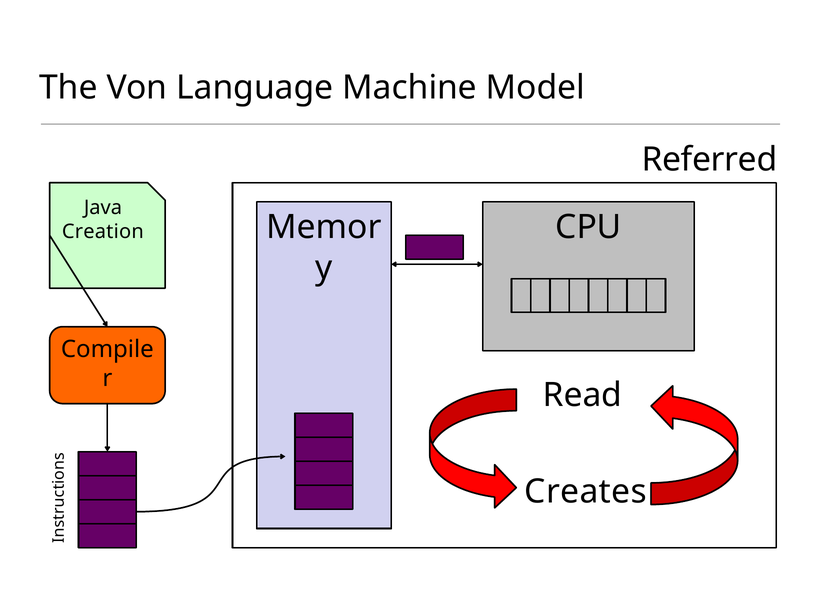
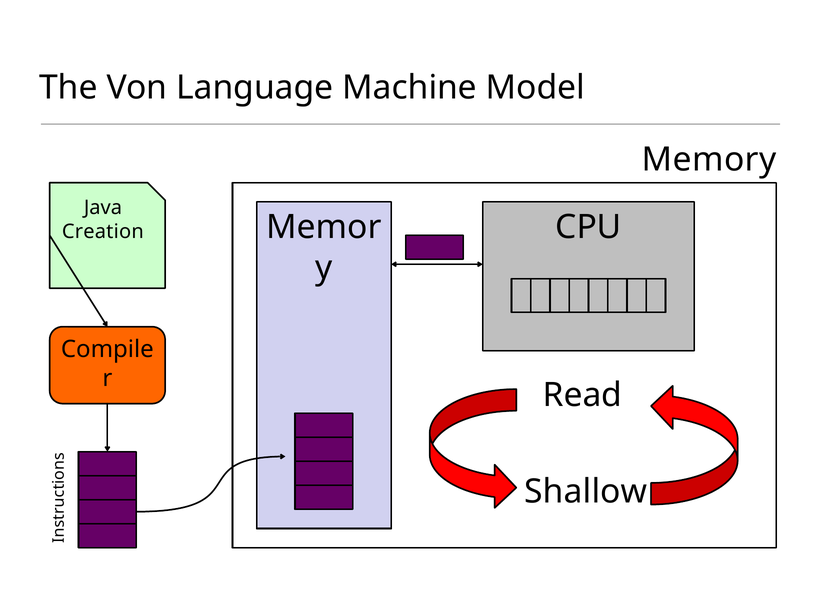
Referred: Referred -> Memory (709, 160)
Creates: Creates -> Shallow (586, 492)
